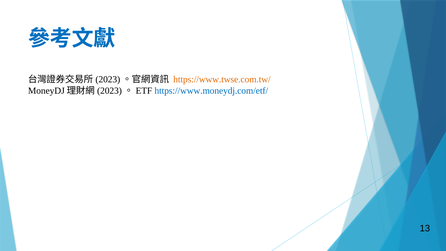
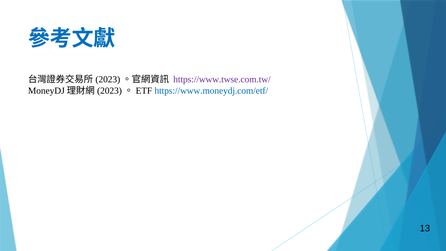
https://www.twse.com.tw/ colour: orange -> purple (222, 80)
